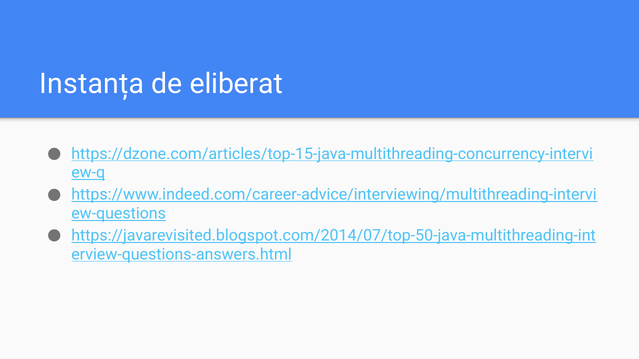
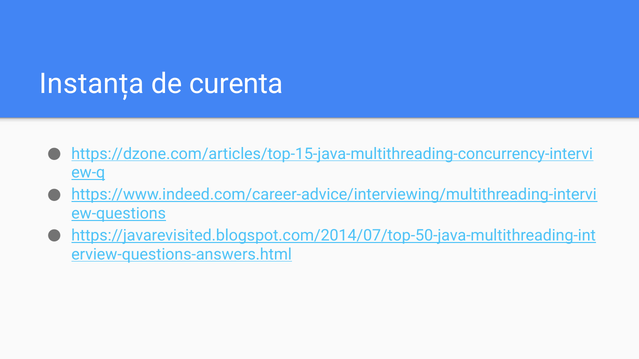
eliberat: eliberat -> curenta (236, 84)
